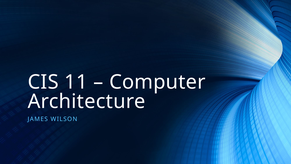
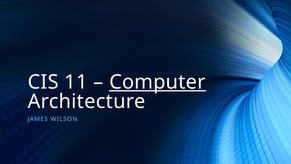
Computer underline: none -> present (157, 82)
